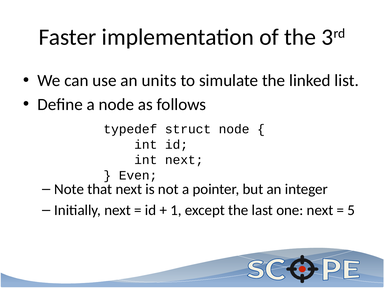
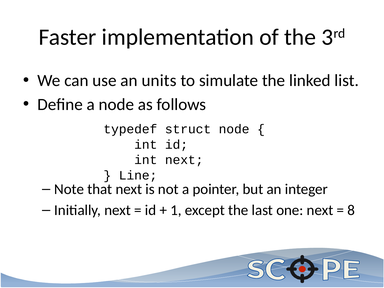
Even: Even -> Line (138, 175)
5: 5 -> 8 (351, 210)
